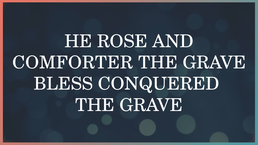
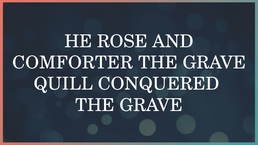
BLESS: BLESS -> QUILL (63, 84)
